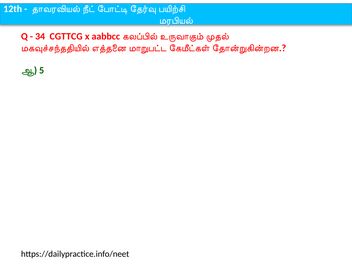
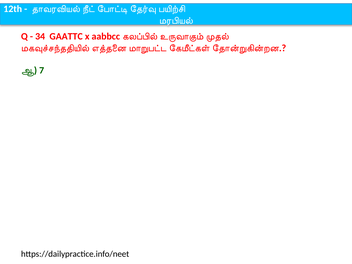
CGTTCG: CGTTCG -> GAATTC (66, 36)
5: 5 -> 7 (42, 70)
